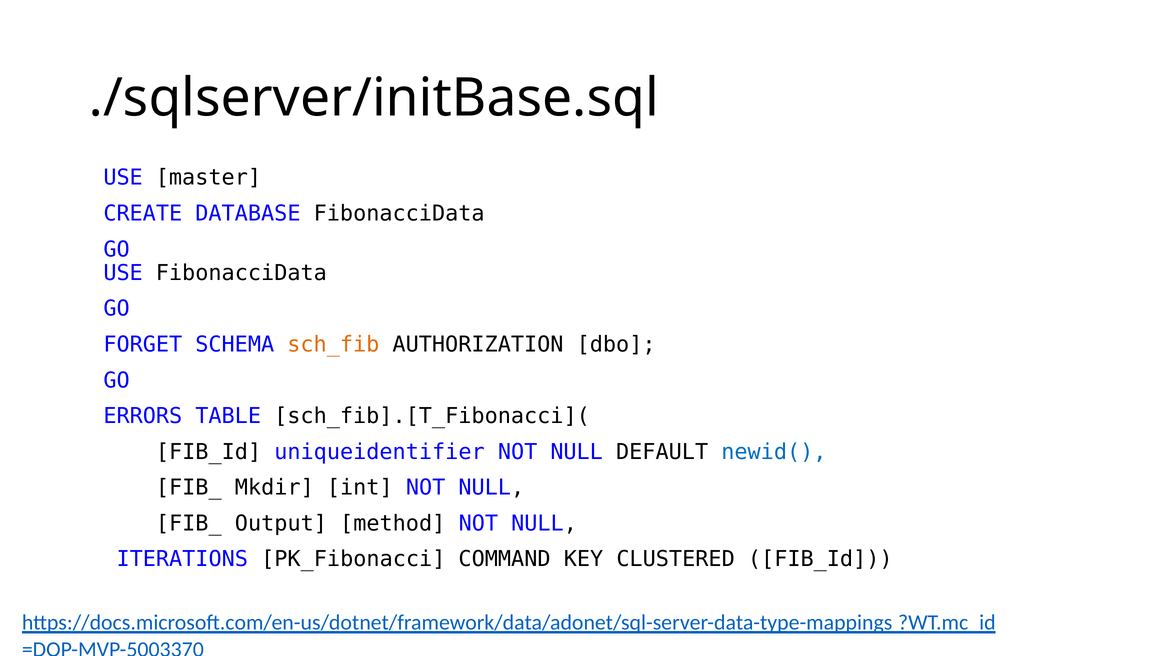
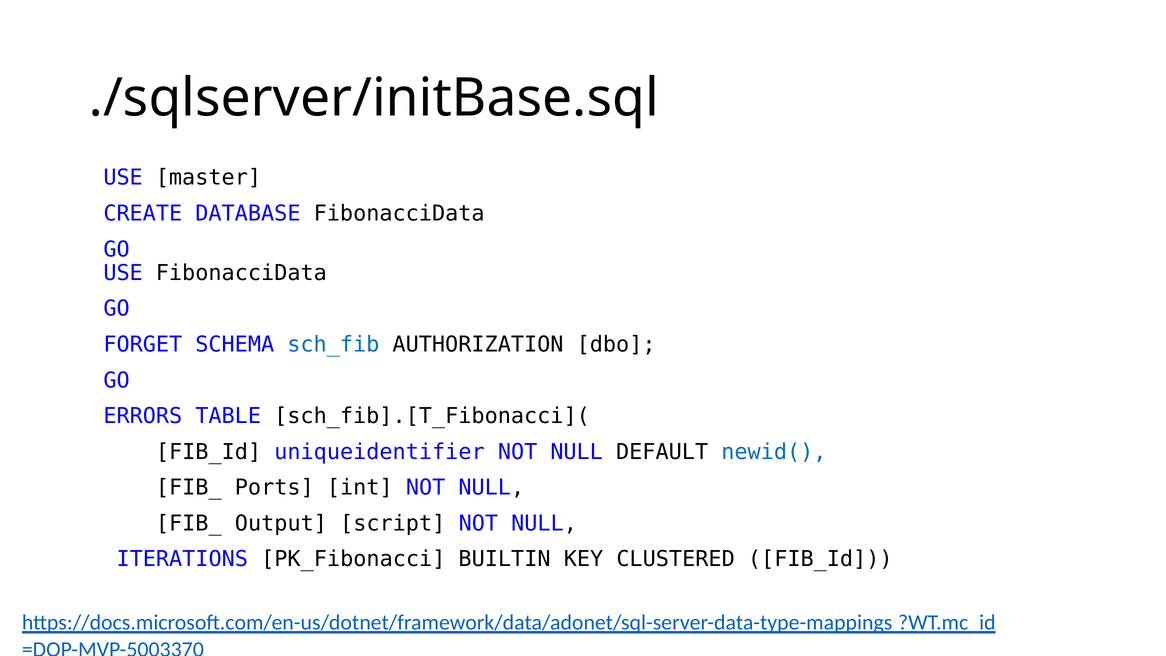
sch_fib colour: orange -> blue (333, 344)
Mkdir: Mkdir -> Ports (274, 488)
method: method -> script (393, 523)
COMMAND: COMMAND -> BUILTIN (505, 559)
